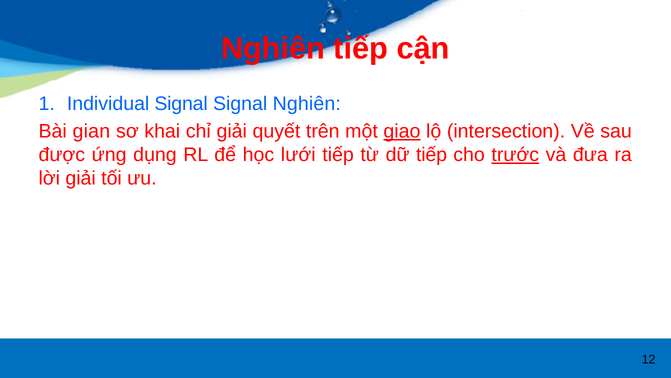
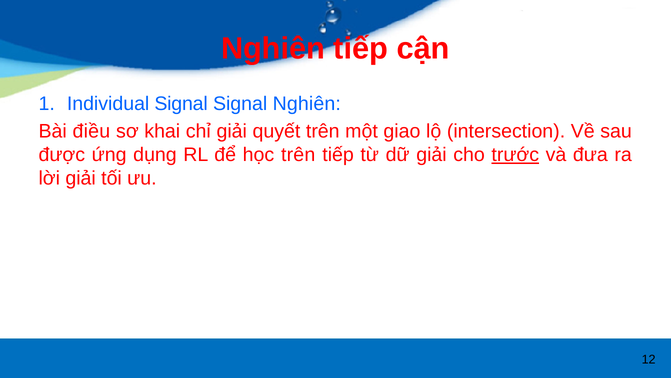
gian: gian -> điều (91, 131)
giao underline: present -> none (402, 131)
học lưới: lưới -> trên (298, 155)
dữ tiếp: tiếp -> giải (431, 155)
